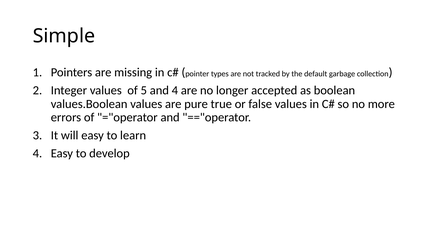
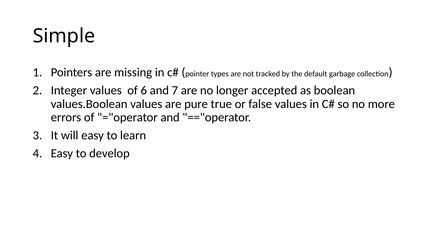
5: 5 -> 6 (144, 91)
and 4: 4 -> 7 (175, 91)
